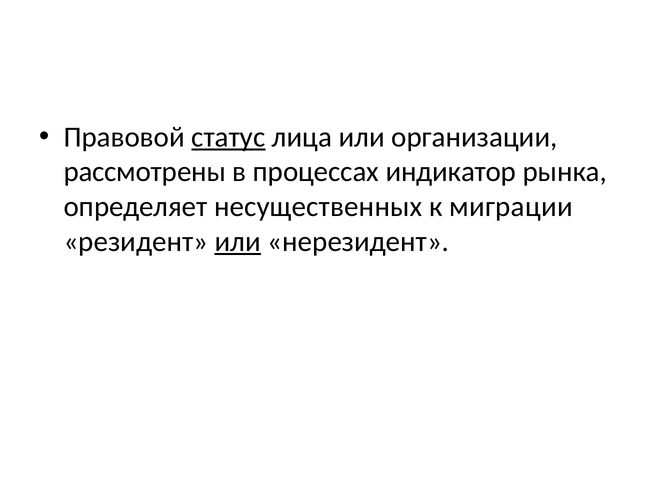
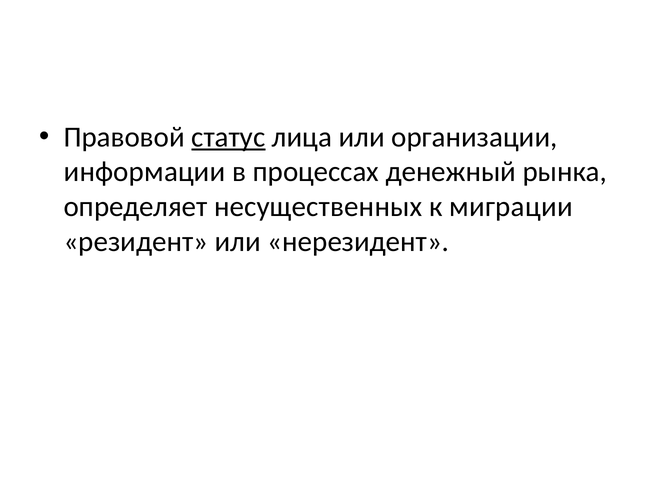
рассмотрены: рассмотрены -> информации (145, 172)
индикатор: индикатор -> денежный (451, 172)
или underline: present -> none (238, 241)
